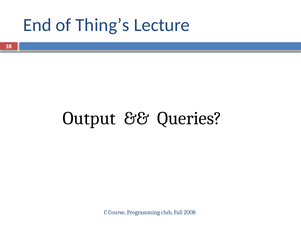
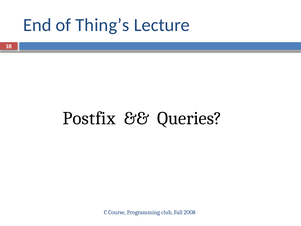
Output: Output -> Postfix (89, 118)
